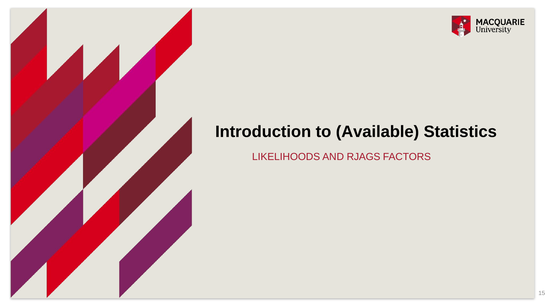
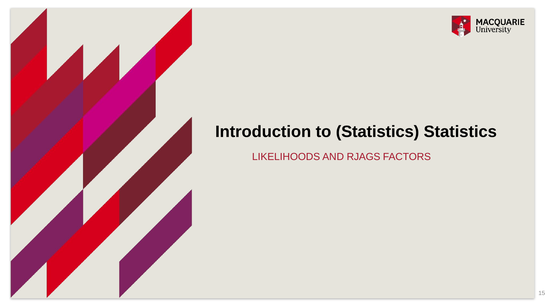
to Available: Available -> Statistics (378, 132)
